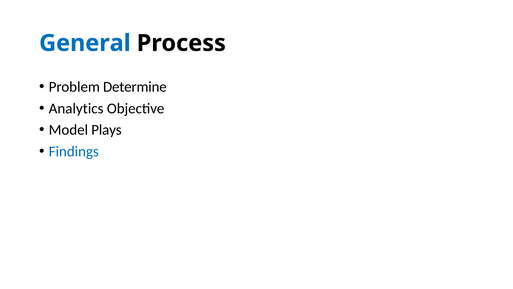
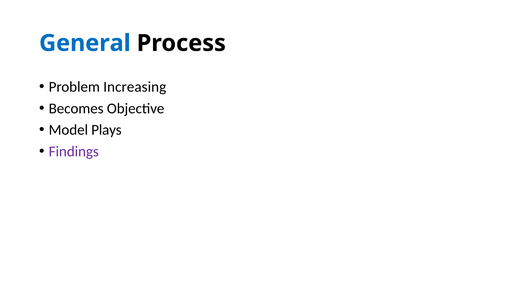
Determine: Determine -> Increasing (135, 87)
Analytics: Analytics -> Becomes (76, 108)
Findings colour: blue -> purple (74, 151)
